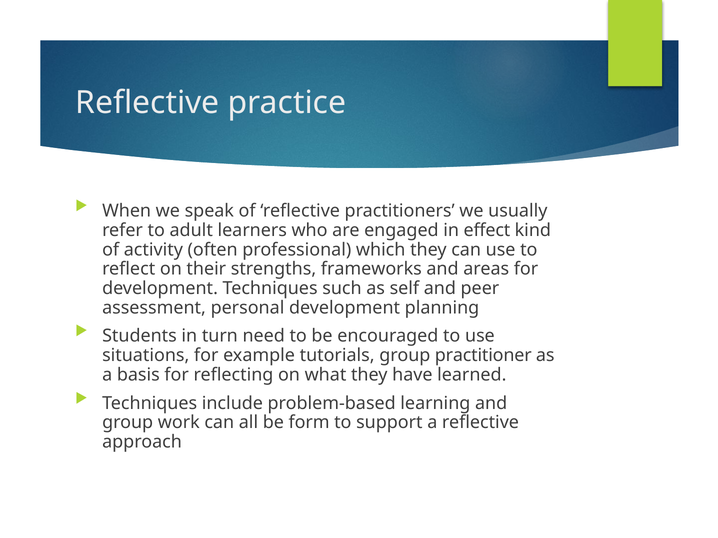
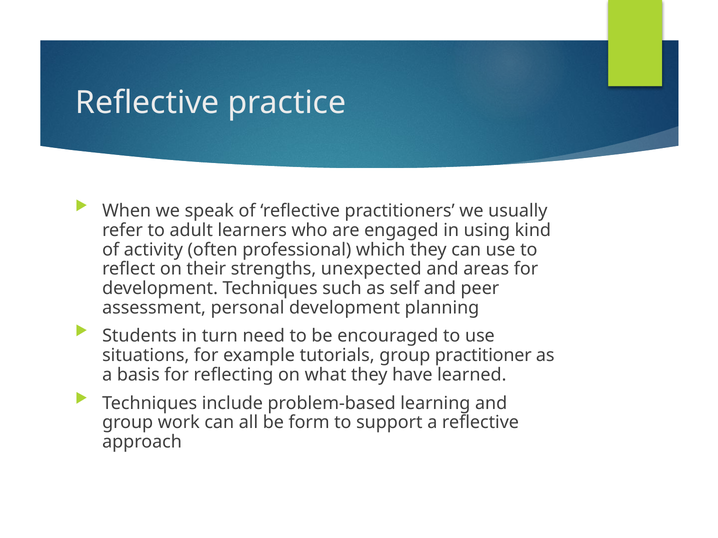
effect: effect -> using (487, 230)
frameworks: frameworks -> unexpected (371, 269)
